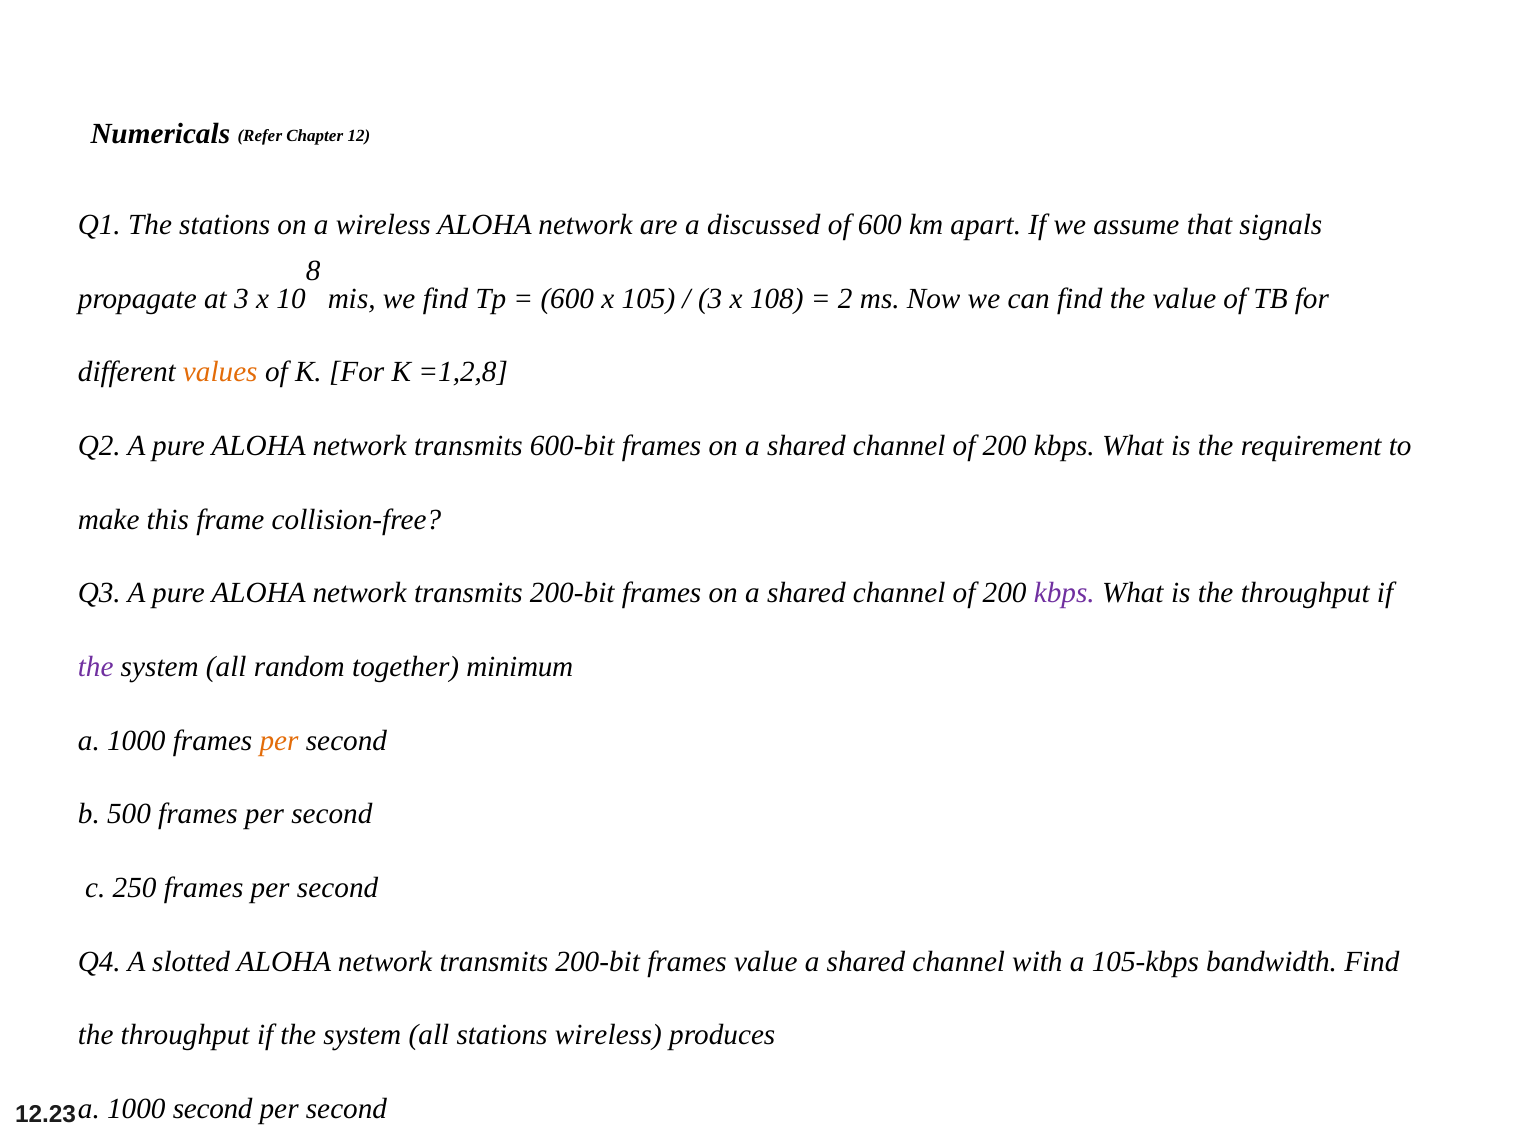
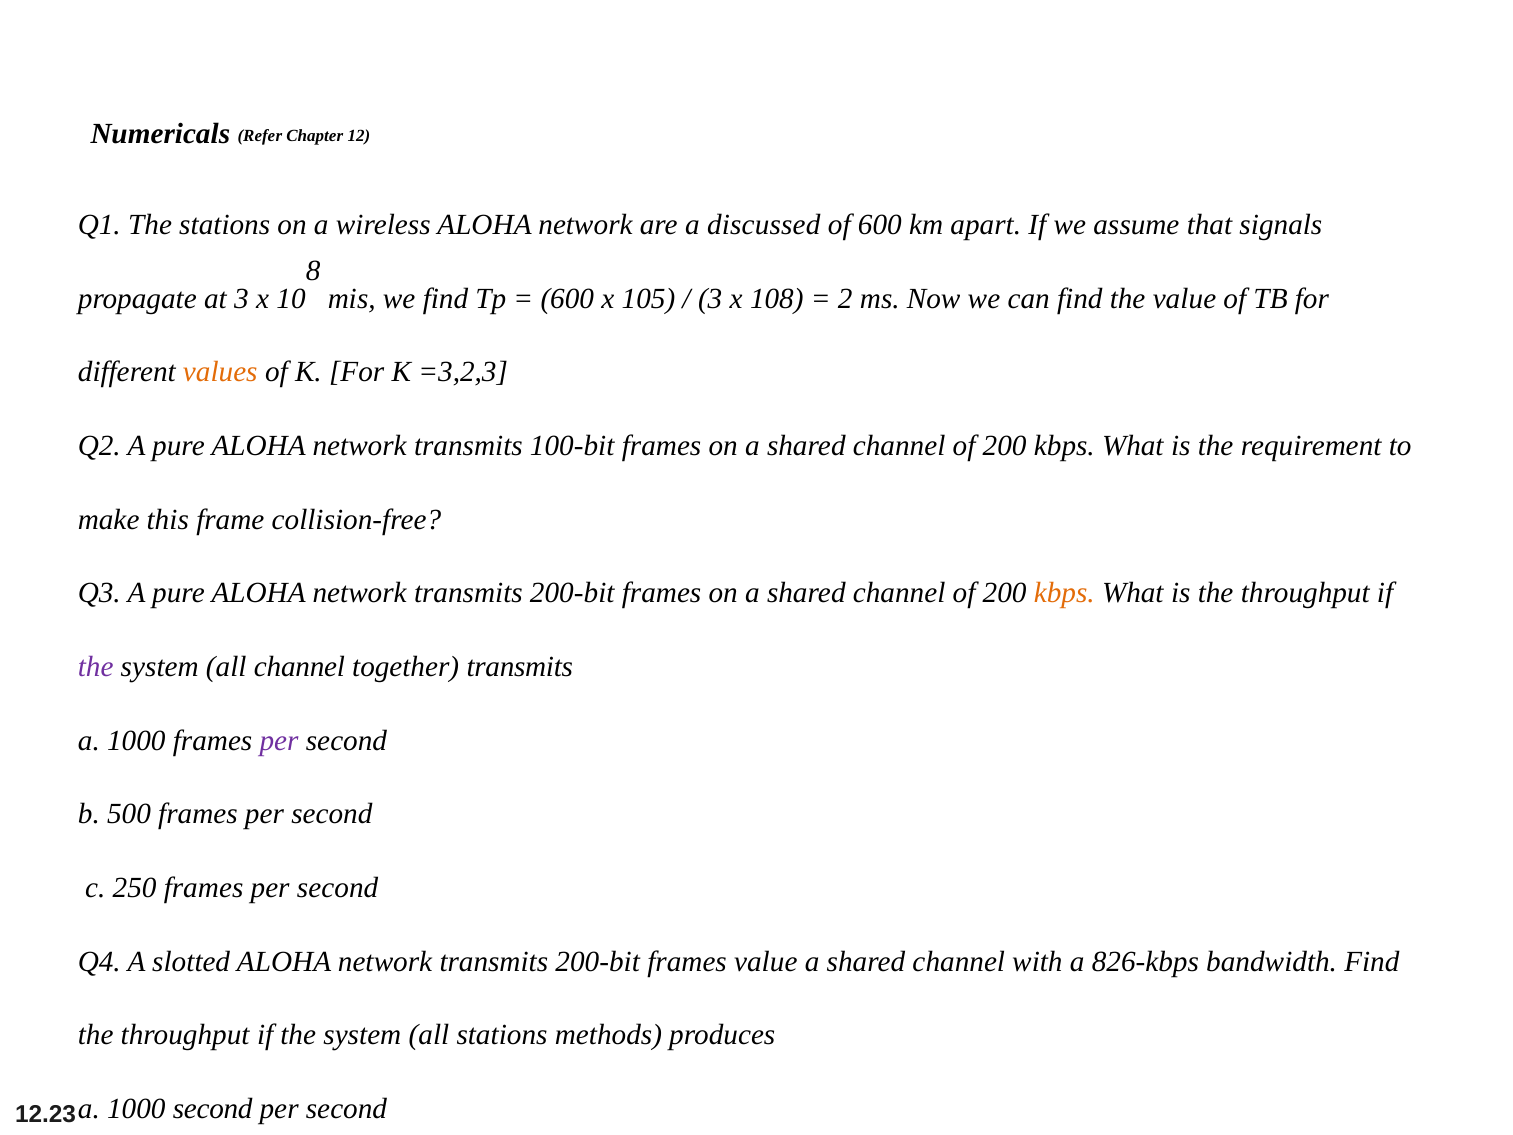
=1,2,8: =1,2,8 -> =3,2,3 (463, 372)
600-bit: 600-bit -> 100-bit (572, 446)
kbps colour: purple -> orange (1064, 593)
all random: random -> channel (299, 667)
together minimum: minimum -> transmits (520, 667)
per colour: orange -> purple (279, 740)
105-kbps: 105-kbps -> 826-kbps (1145, 961)
stations wireless: wireless -> methods (608, 1035)
